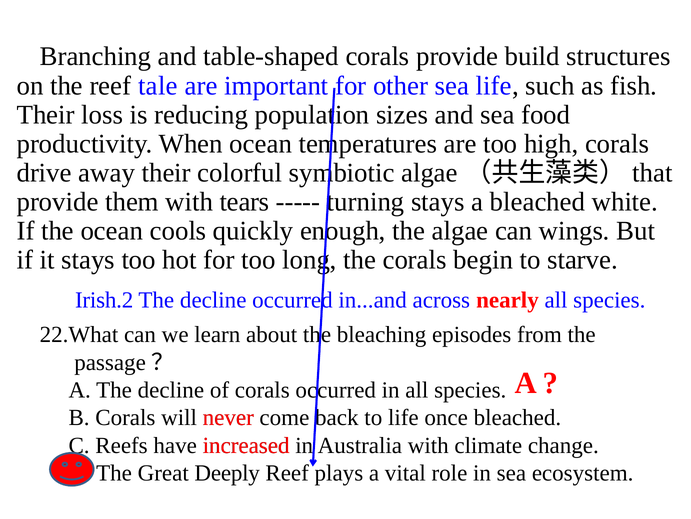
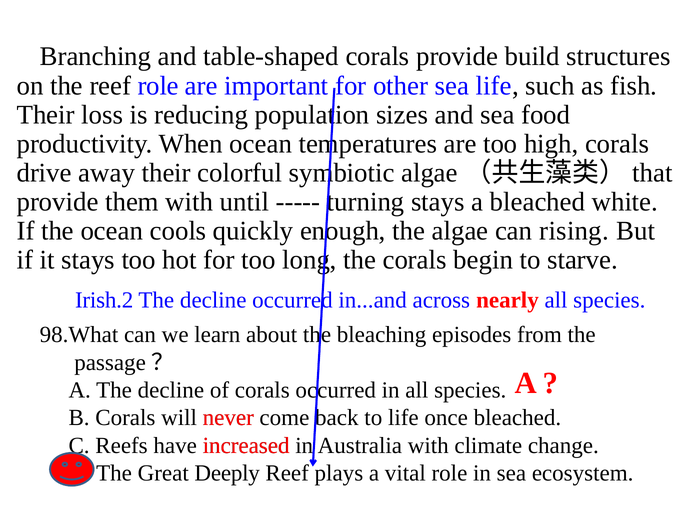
reef tale: tale -> role (158, 86)
tears: tears -> until (244, 202)
wings: wings -> rising (574, 231)
22.What: 22.What -> 98.What (79, 334)
